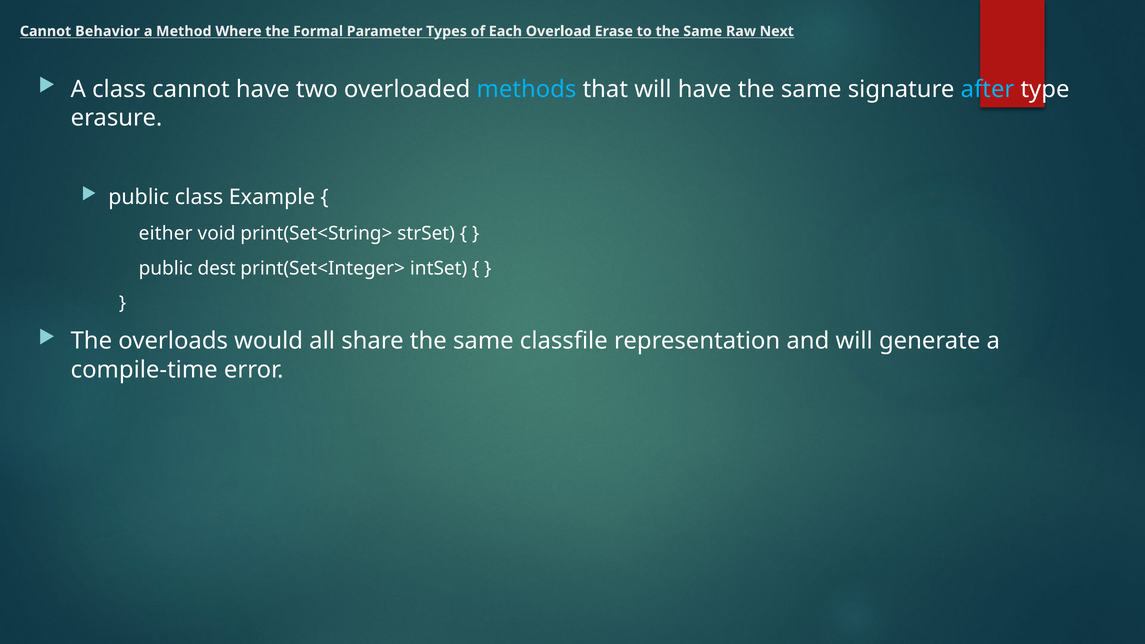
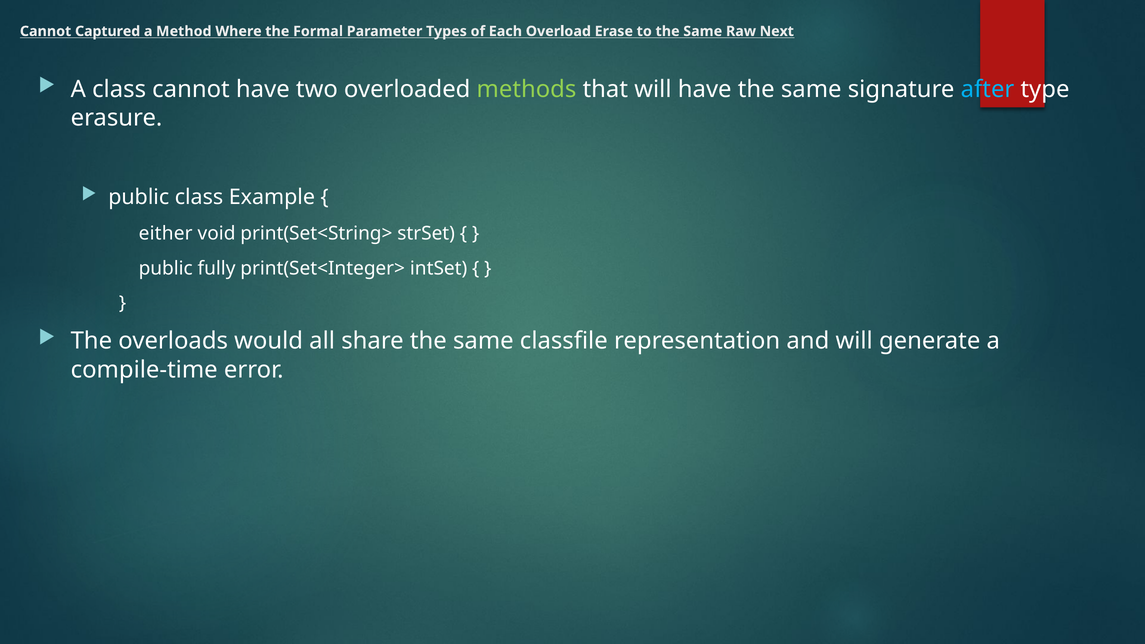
Behavior: Behavior -> Captured (108, 31)
methods colour: light blue -> light green (526, 89)
dest: dest -> fully (217, 268)
